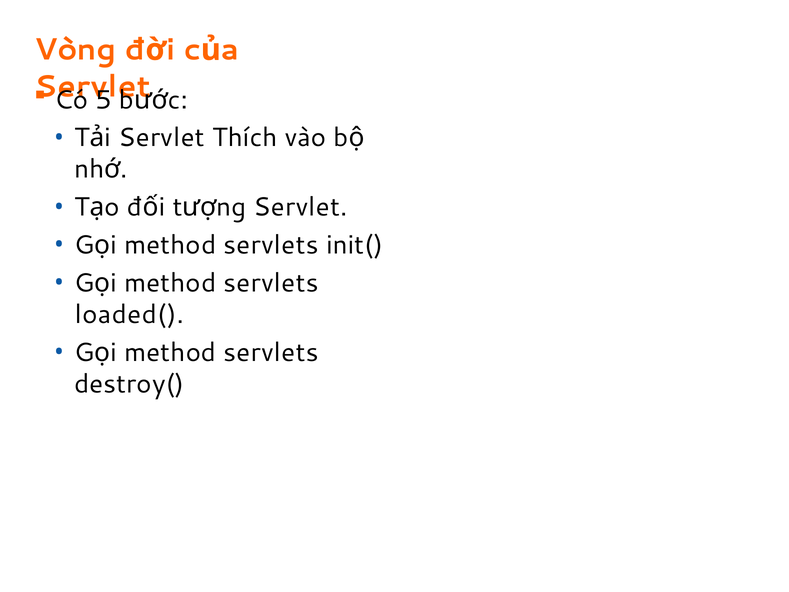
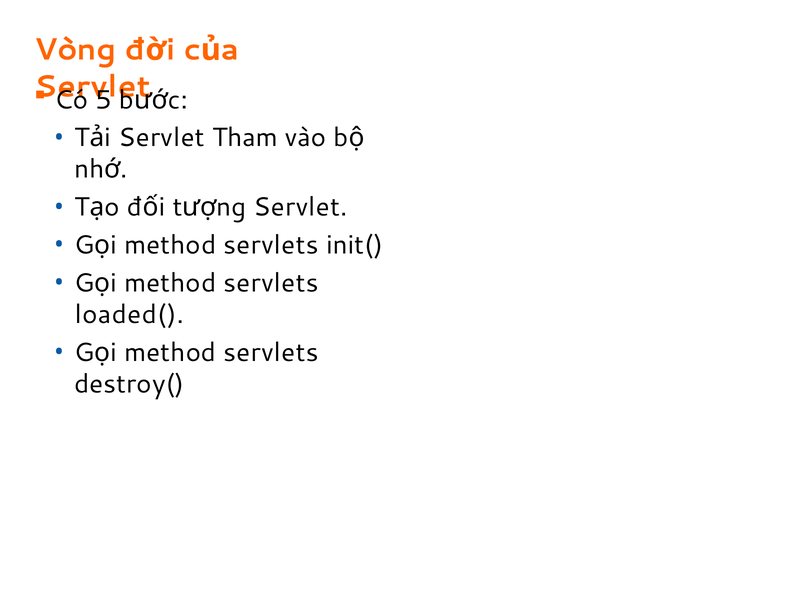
Thích: Thích -> Tham (245, 138)
